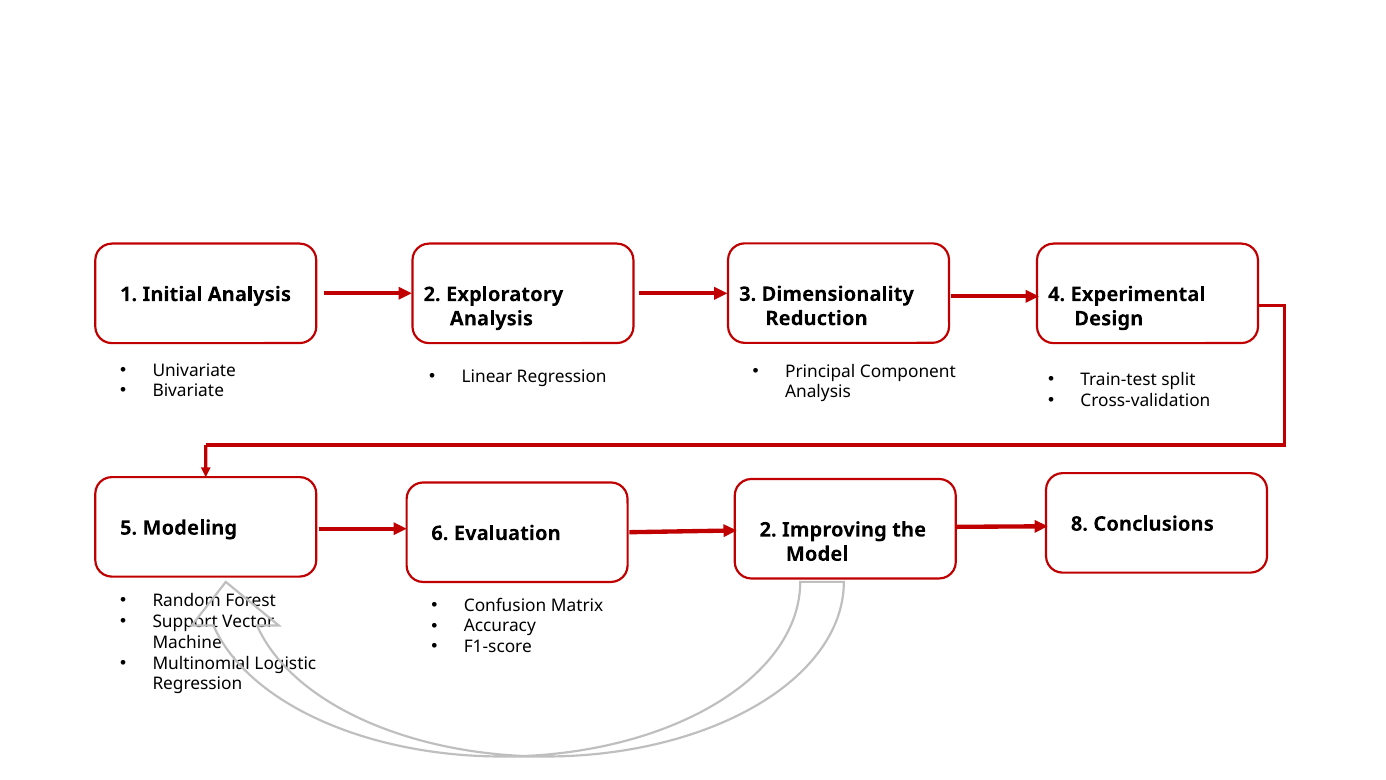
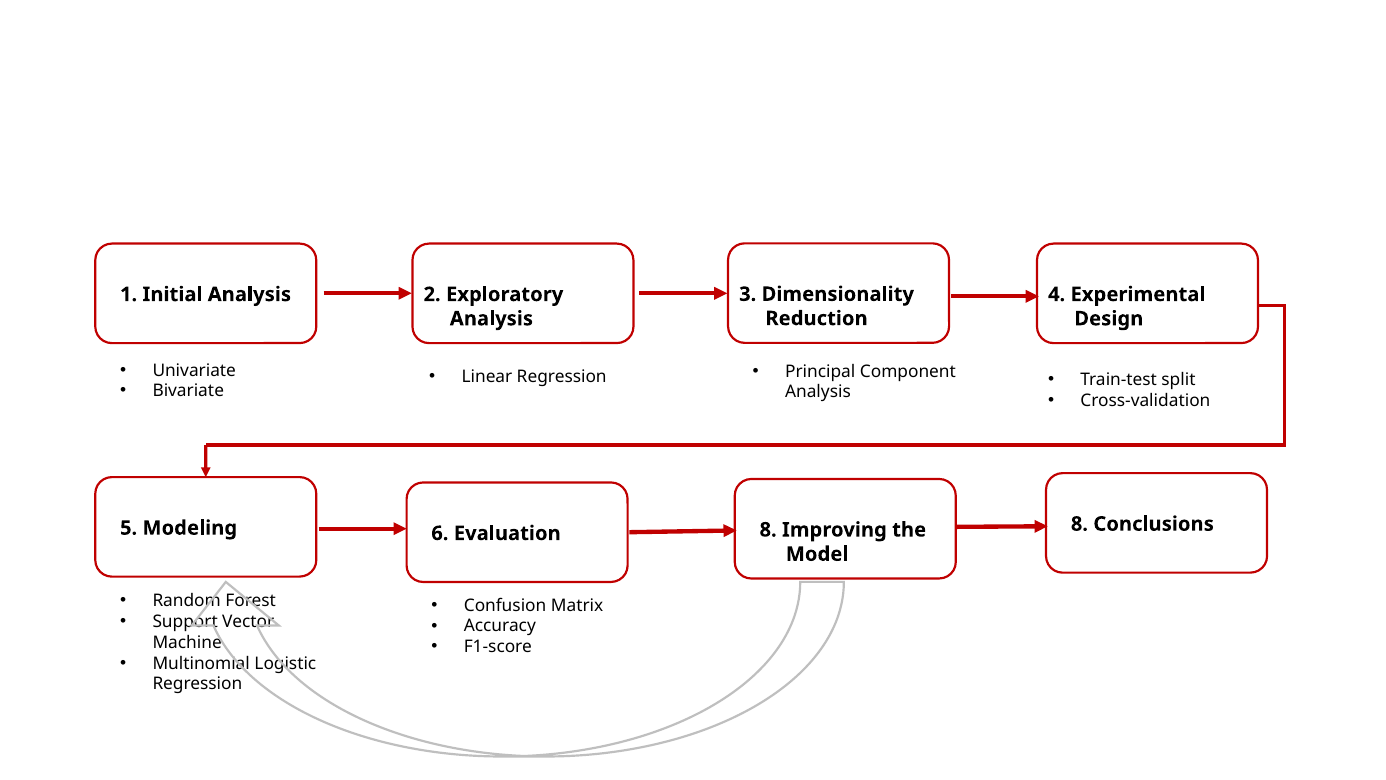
Evaluation 2: 2 -> 8 (768, 530)
